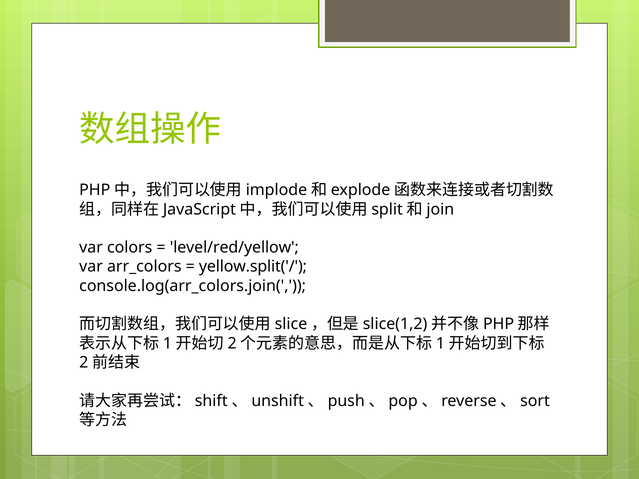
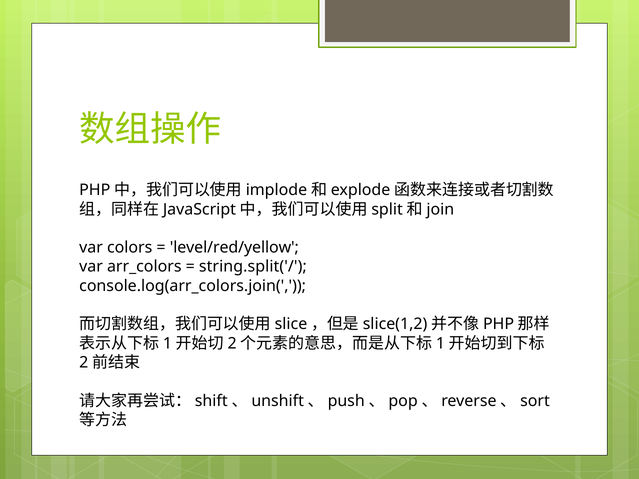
yellow.split('/: yellow.split('/ -> string.split('/ (253, 267)
